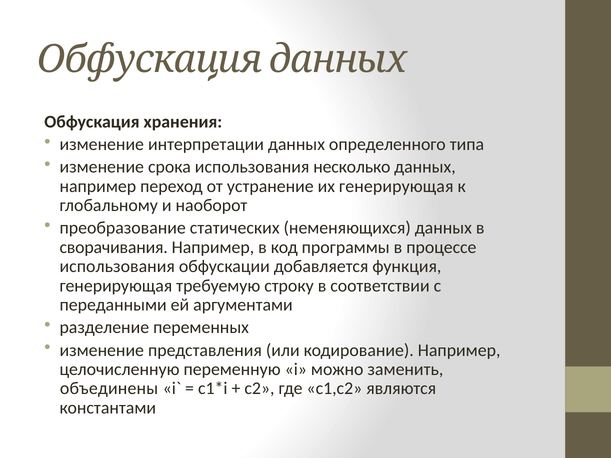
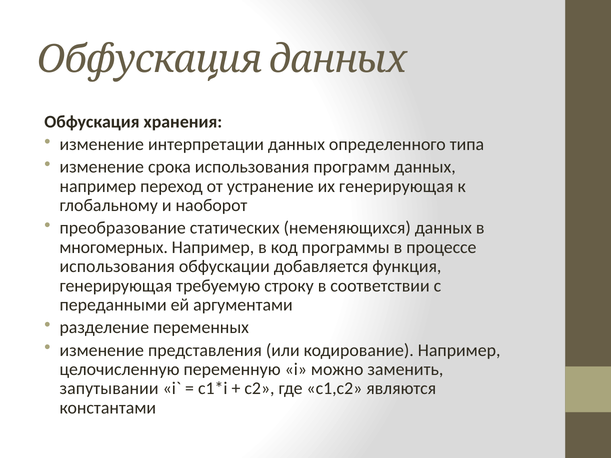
несколько: несколько -> программ (352, 167)
сворачивания: сворачивания -> многомерных (114, 247)
объединены: объединены -> запутывании (109, 389)
